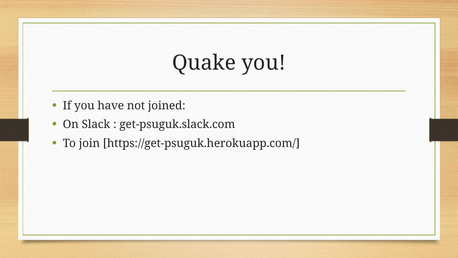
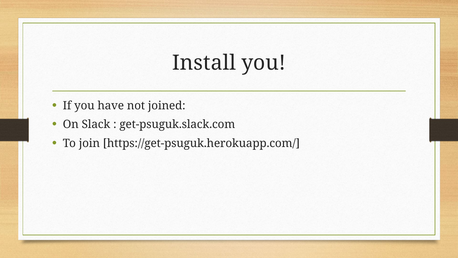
Quake: Quake -> Install (204, 63)
